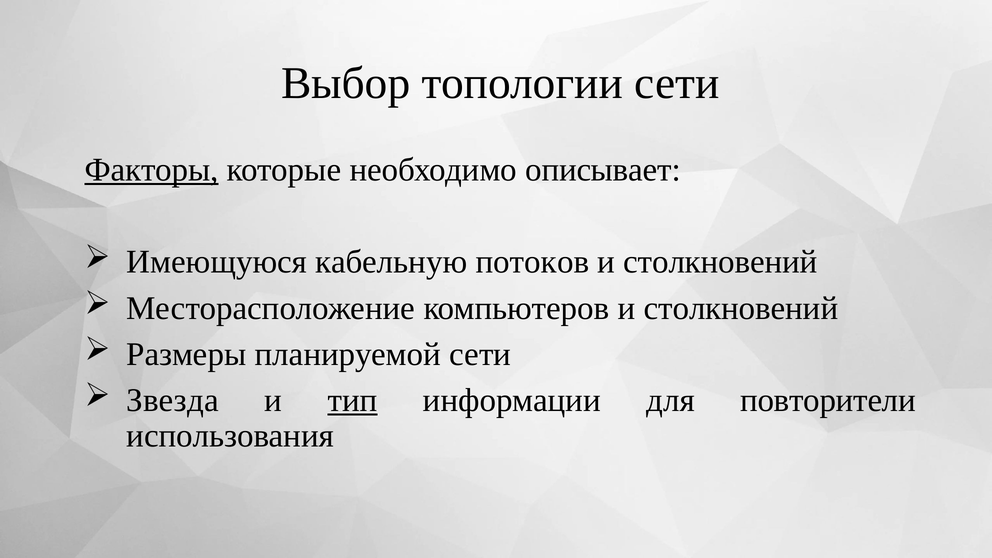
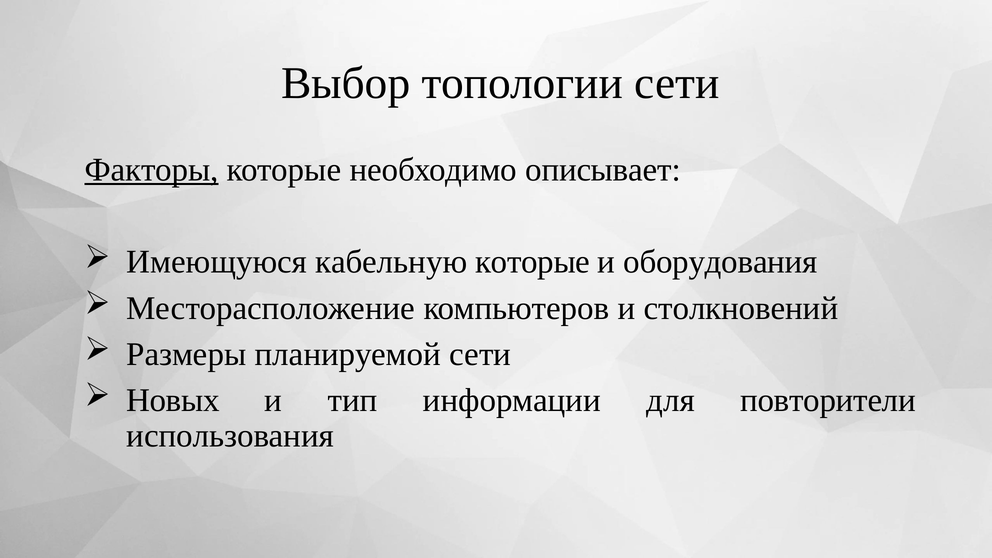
кабельную потоков: потоков -> которые (533, 262)
столкновений: столкновений -> оборудования (720, 262)
Звезда: Звезда -> Новых (173, 400)
тип underline: present -> none (352, 400)
